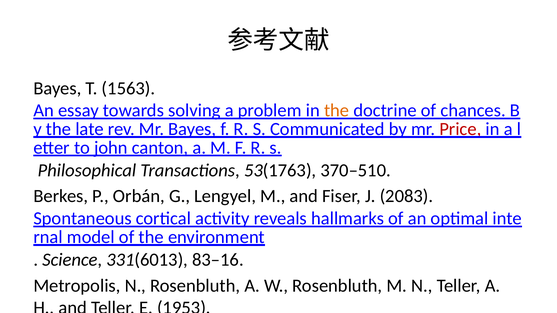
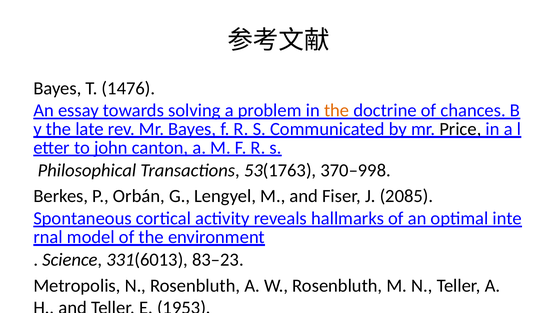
1563: 1563 -> 1476 (128, 88)
Price colour: red -> black (460, 129)
370–510: 370–510 -> 370–998 (356, 170)
2083: 2083 -> 2085 (406, 196)
83–16: 83–16 -> 83–23 (218, 260)
